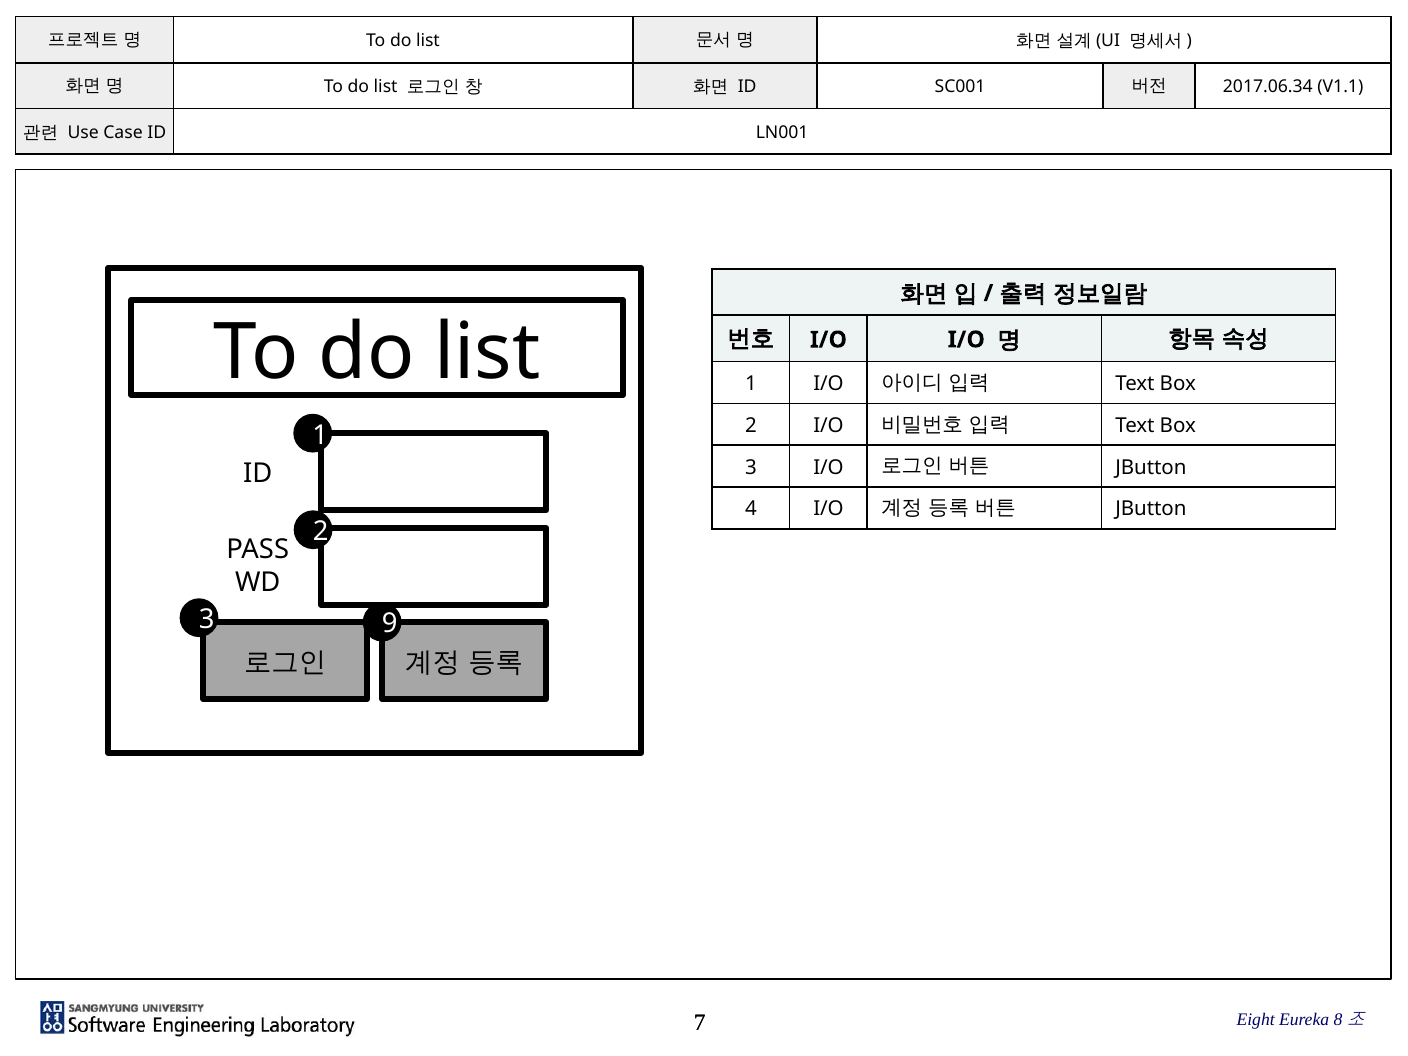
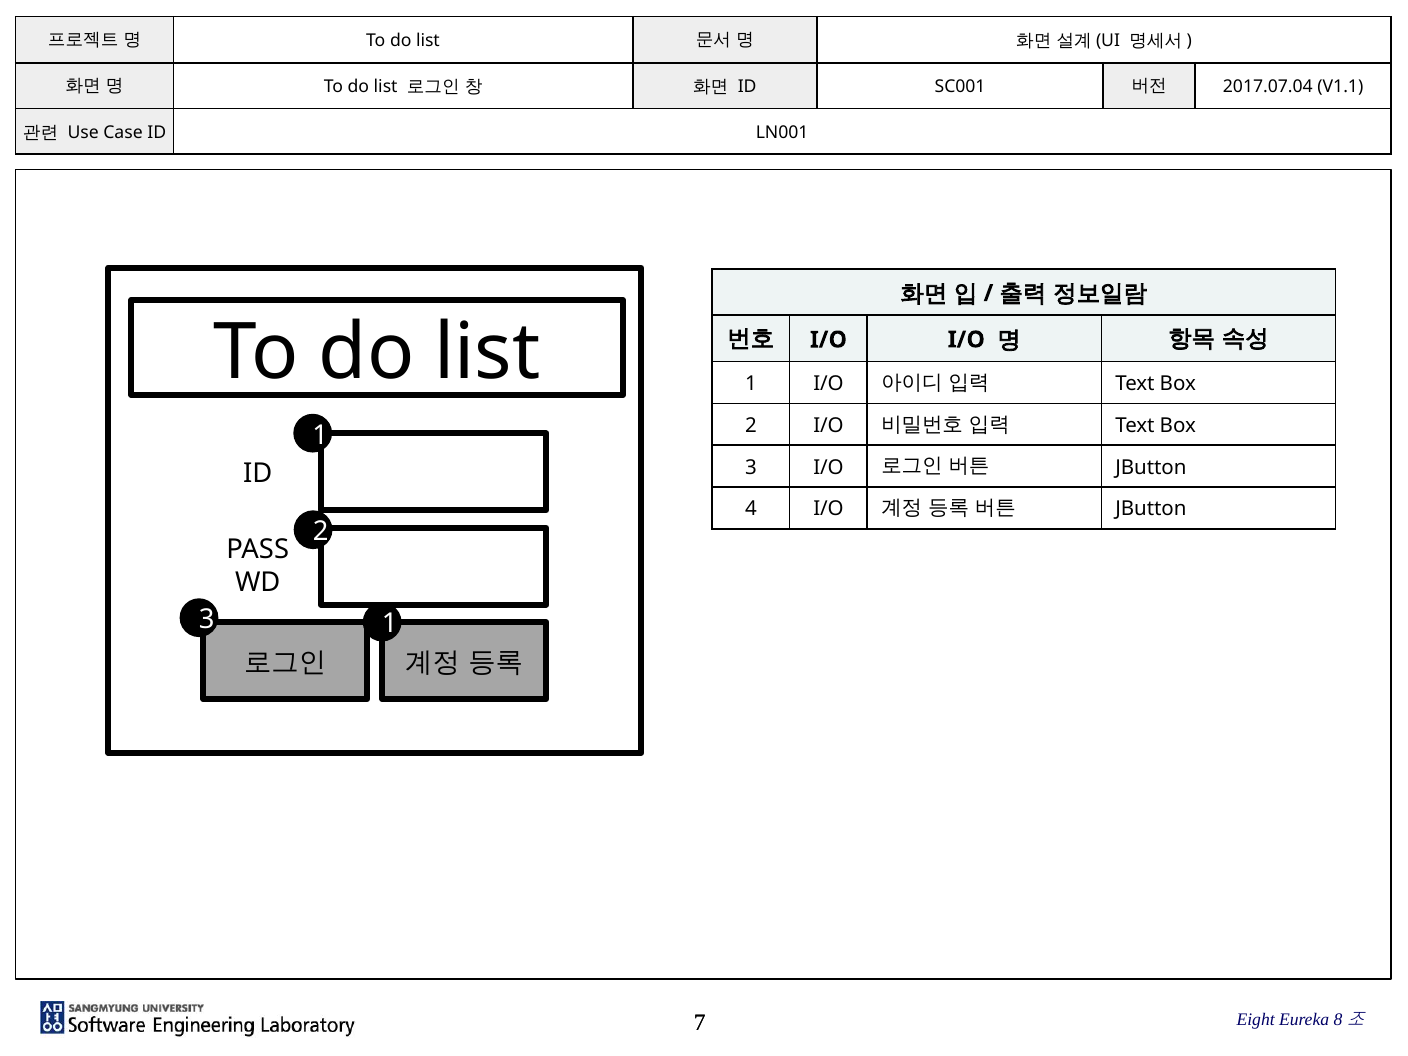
2017.06.34: 2017.06.34 -> 2017.07.04 (1268, 87)
3 9: 9 -> 1 (390, 624)
